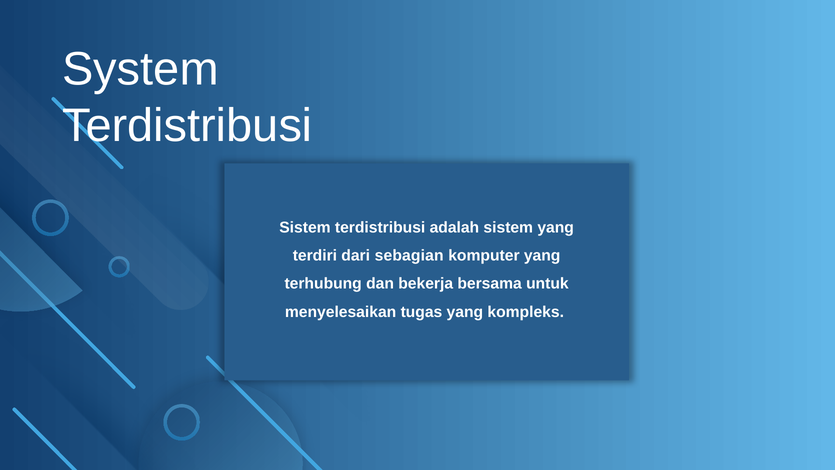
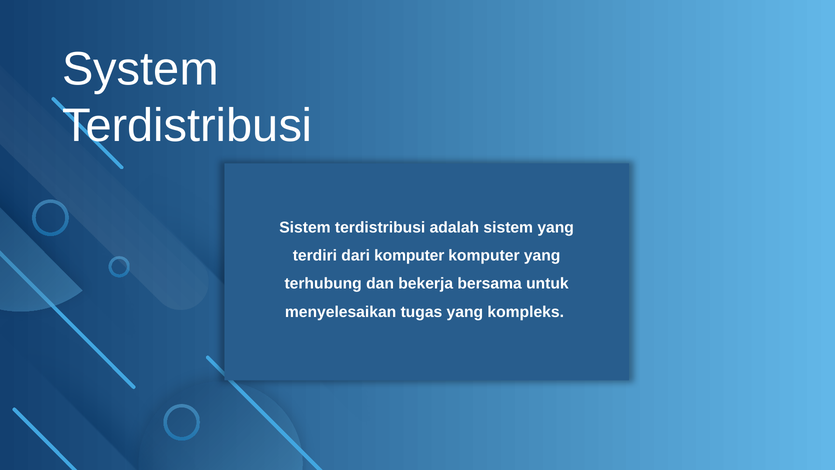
dari sebagian: sebagian -> komputer (409, 255)
